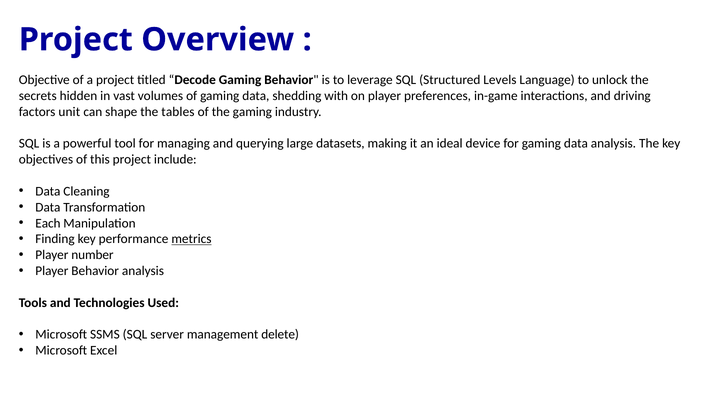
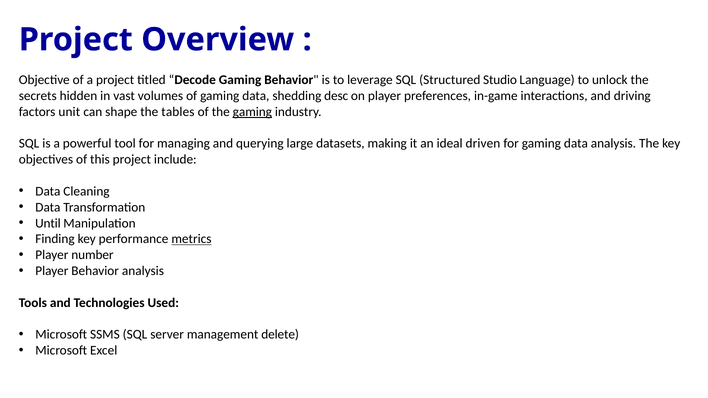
Levels: Levels -> Studio (500, 80)
with: with -> desc (336, 96)
gaming underline: none -> present (252, 112)
device: device -> driven (483, 144)
Each: Each -> Until (48, 223)
